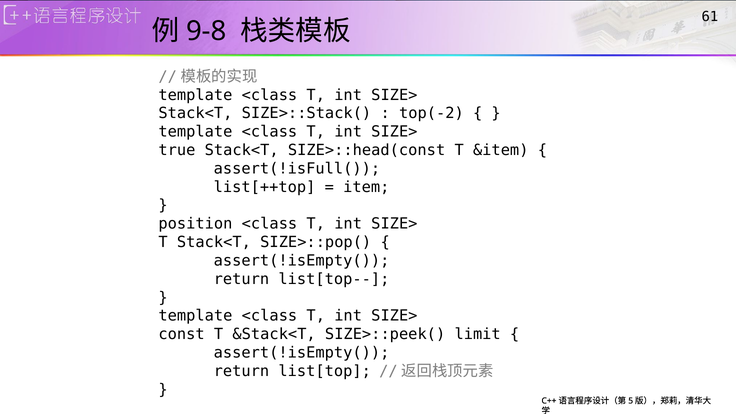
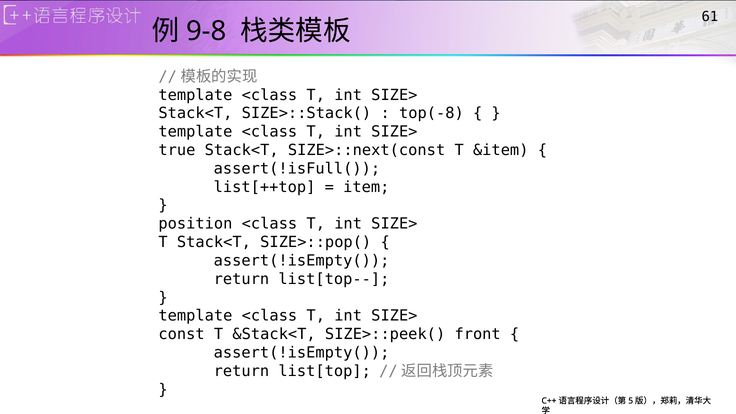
top(-2: top(-2 -> top(-8 (431, 113)
SIZE>::head(const: SIZE>::head(const -> SIZE>::next(const (367, 150)
limit: limit -> front (478, 334)
